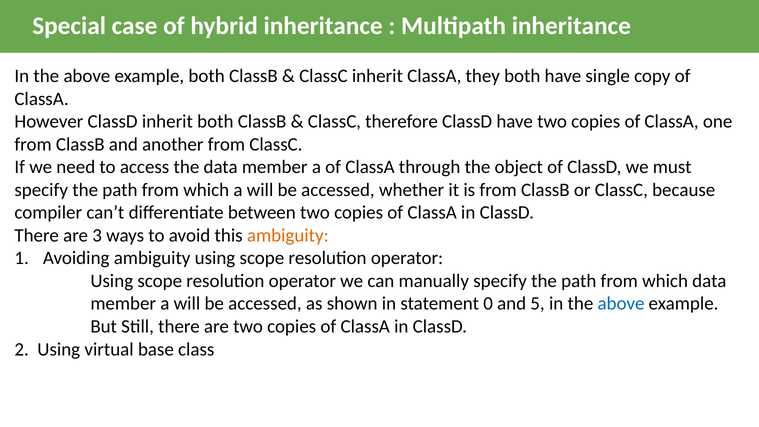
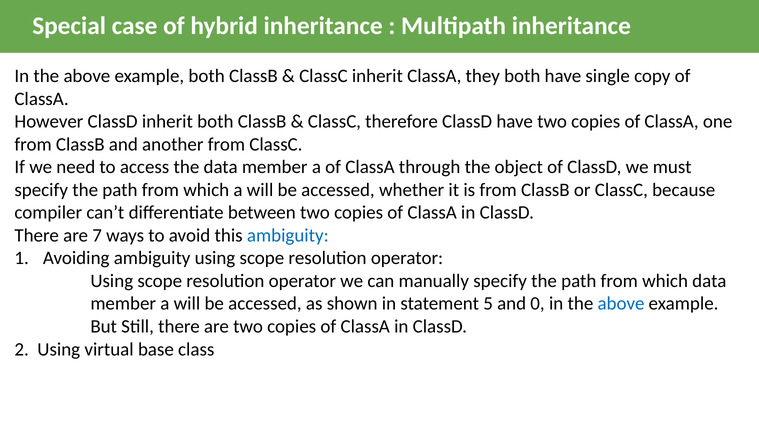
3: 3 -> 7 (97, 235)
ambiguity colour: orange -> blue (288, 235)
0: 0 -> 5 (488, 304)
5: 5 -> 0 (538, 304)
